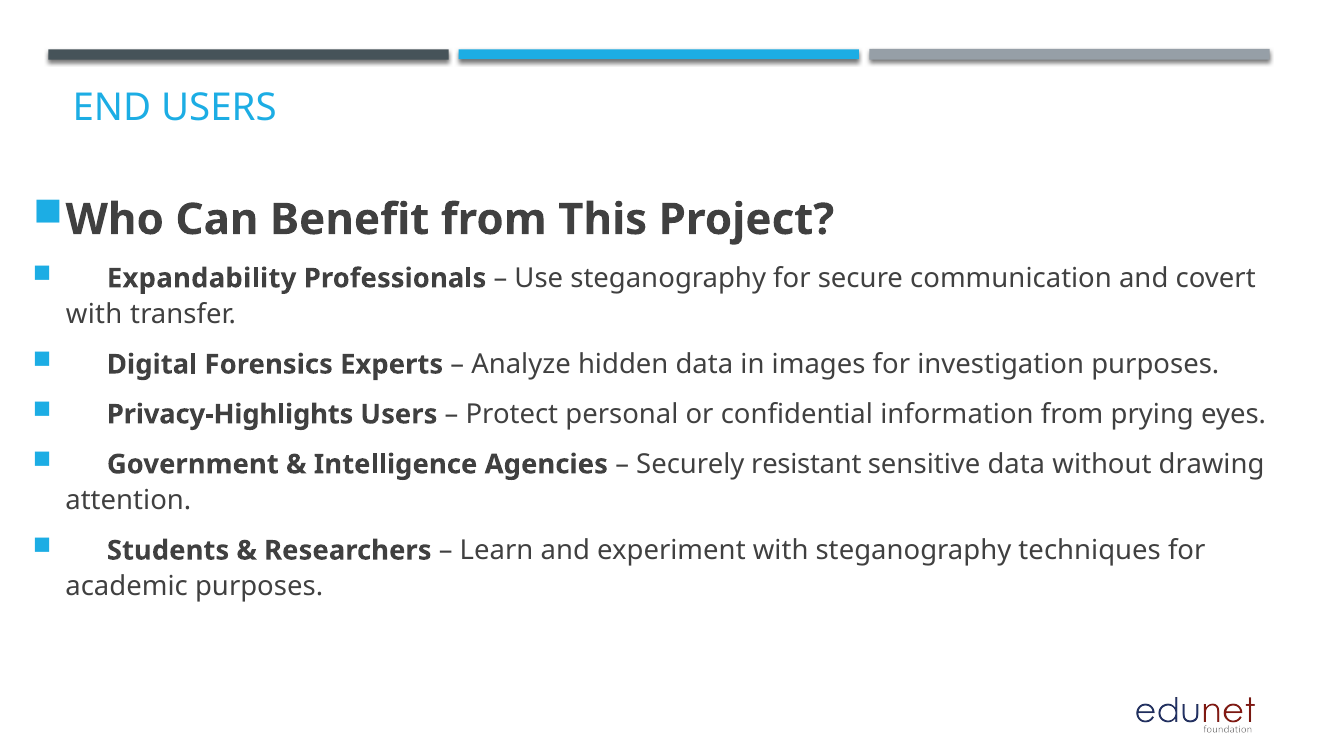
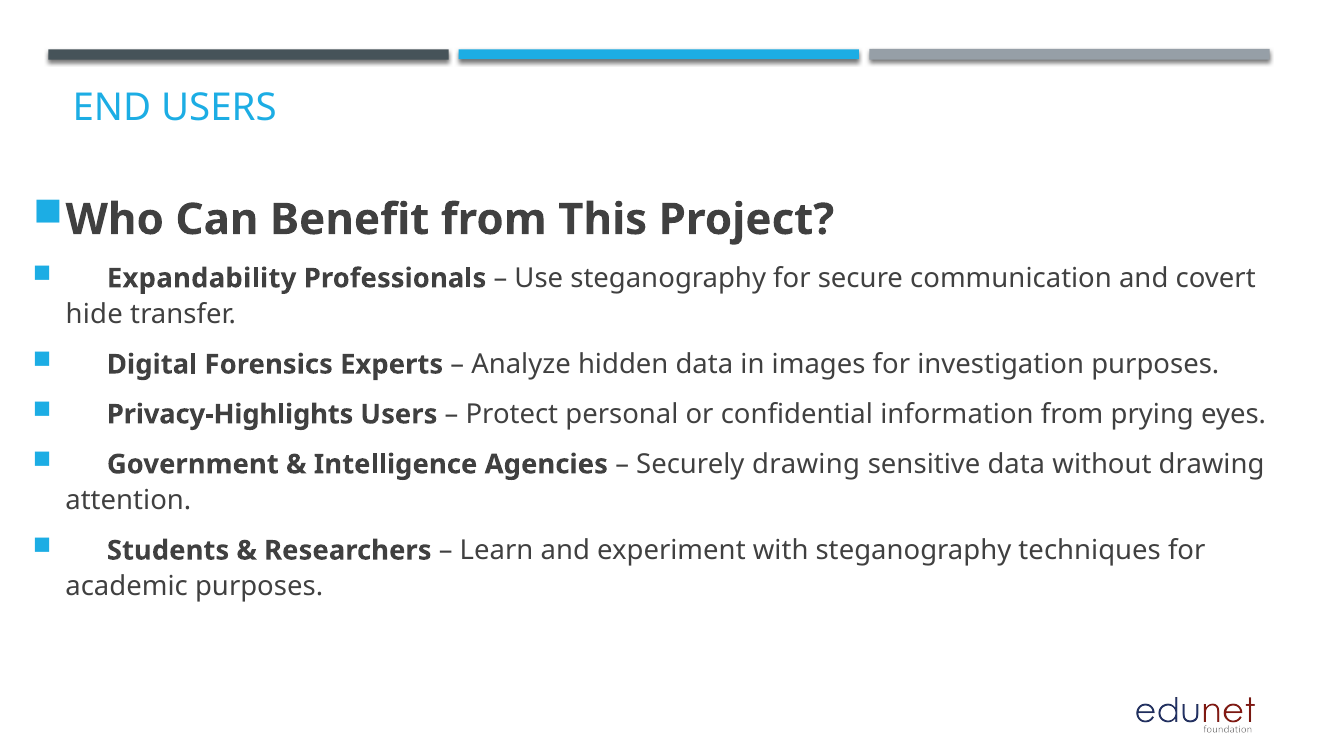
with: with -> hide (94, 315)
Securely resistant: resistant -> drawing (806, 465)
